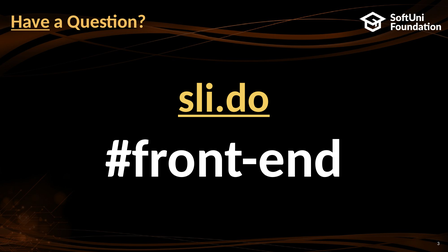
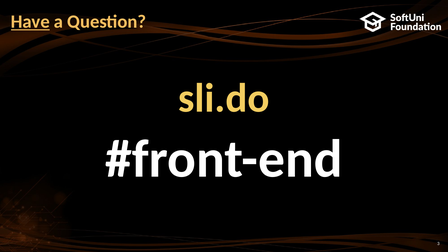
sli.do underline: present -> none (224, 98)
